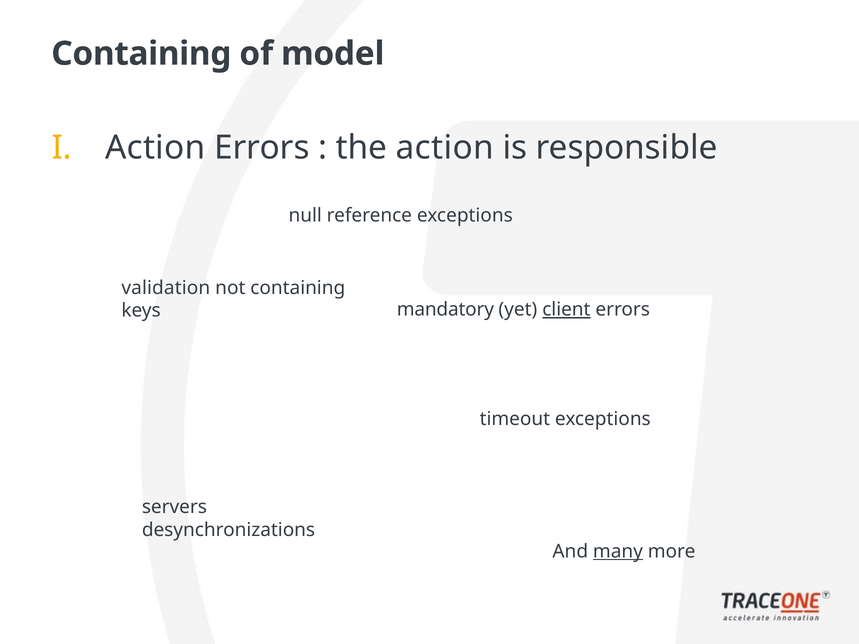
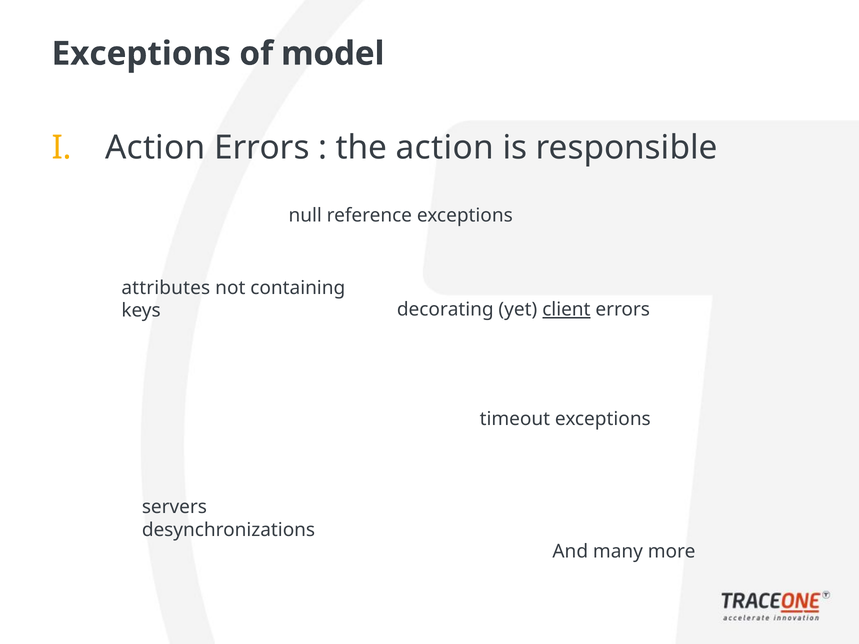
Containing: Containing -> Exceptions (141, 54)
validation: validation -> attributes (166, 288)
mandatory: mandatory -> decorating (445, 310)
many underline: present -> none (618, 551)
